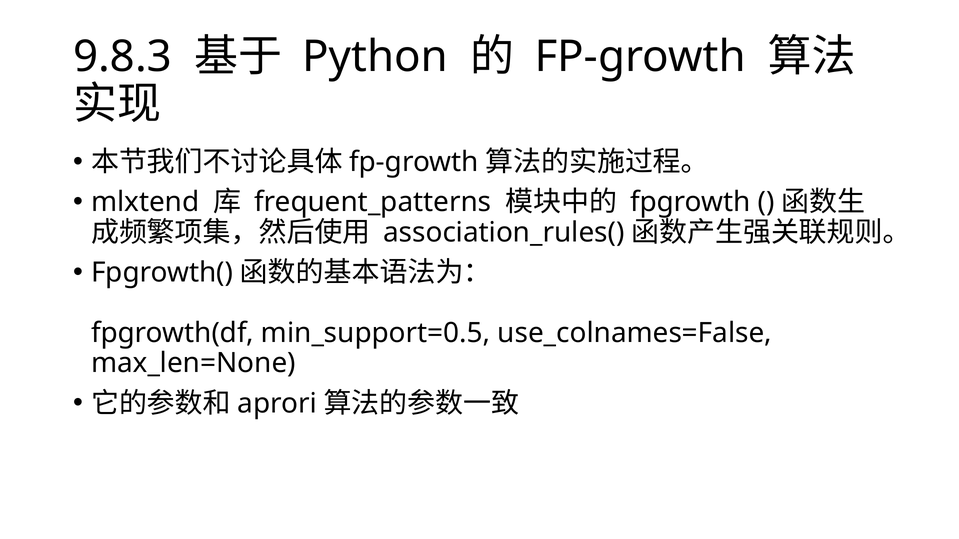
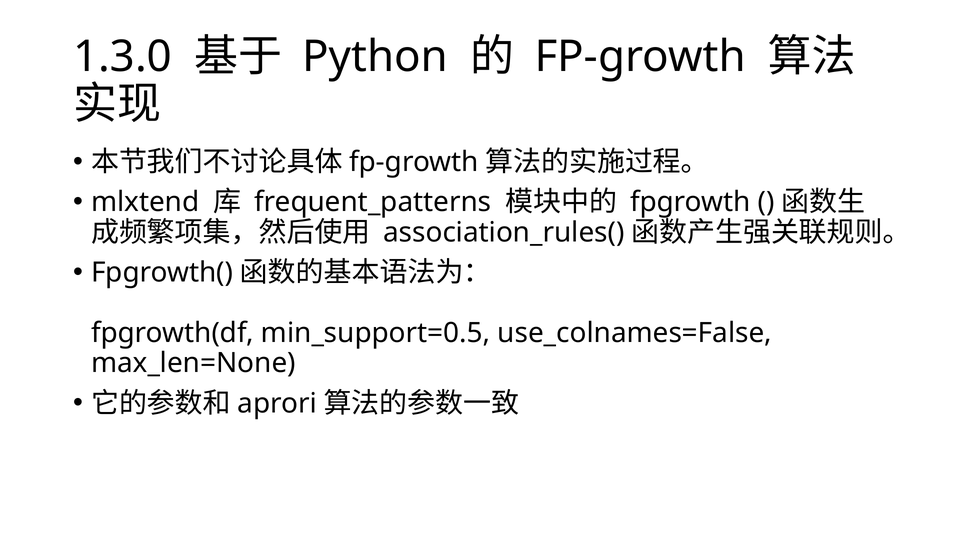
9.8.3: 9.8.3 -> 1.3.0 (123, 57)
